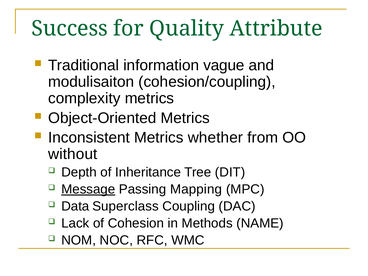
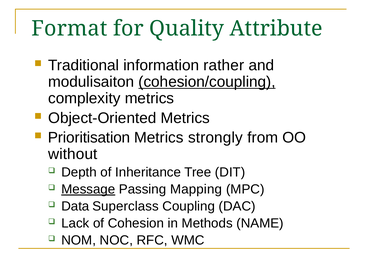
Success: Success -> Format (69, 28)
vague: vague -> rather (224, 65)
cohesion/coupling underline: none -> present (207, 82)
Inconsistent: Inconsistent -> Prioritisation (89, 138)
whether: whether -> strongly (215, 138)
